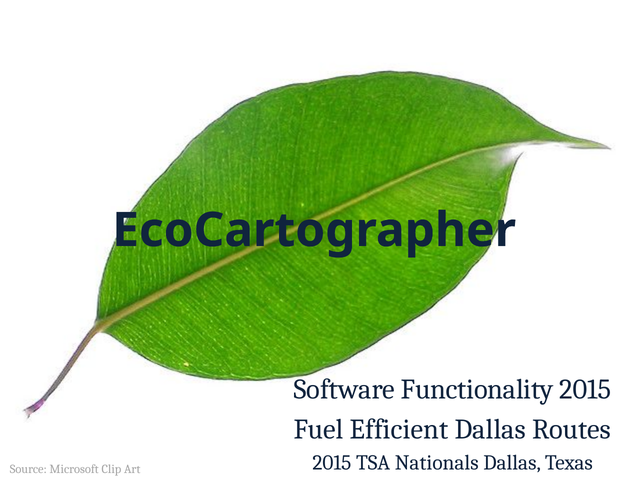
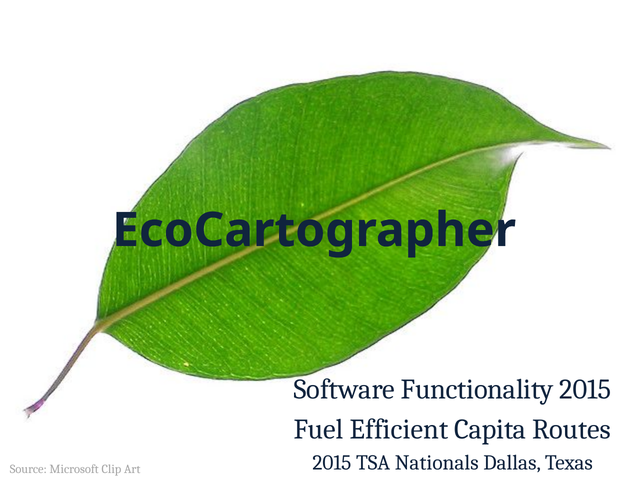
Efficient Dallas: Dallas -> Capita (490, 429)
